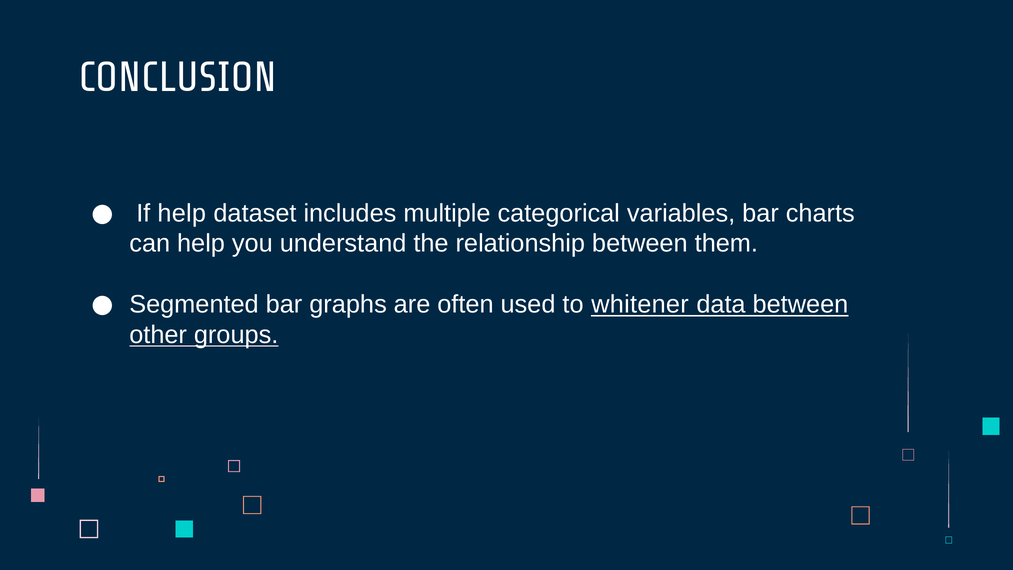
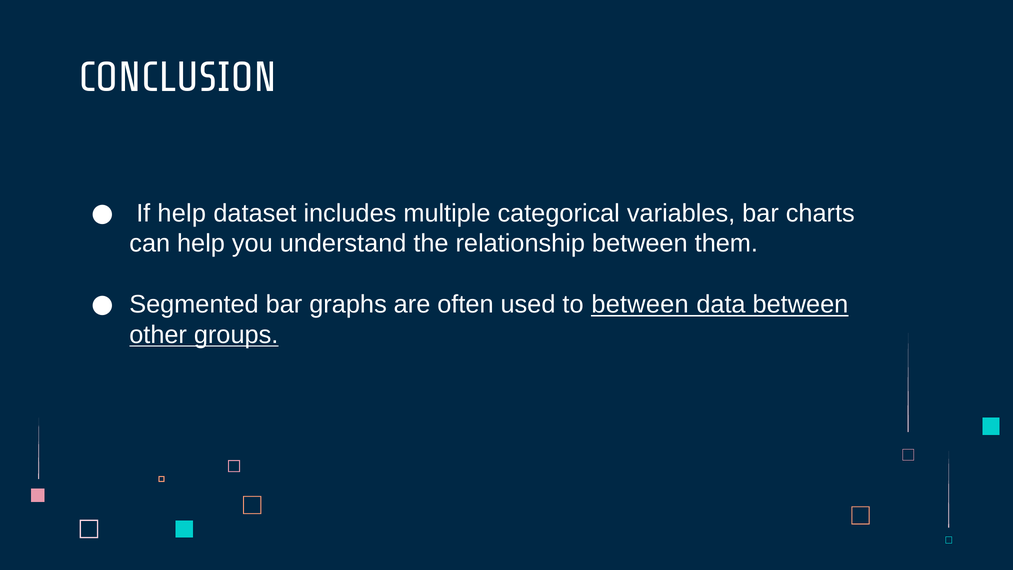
to whitener: whitener -> between (640, 304)
